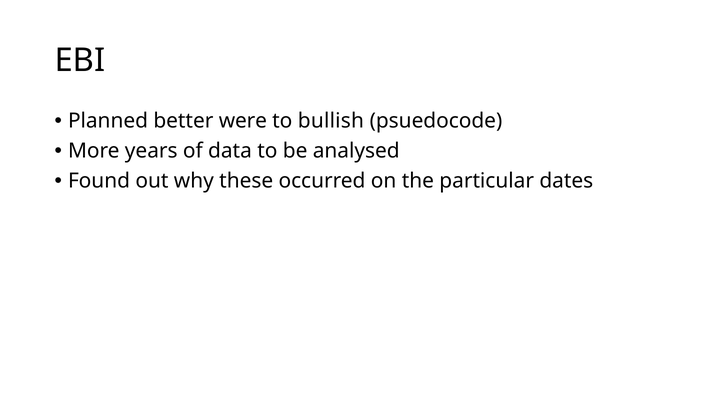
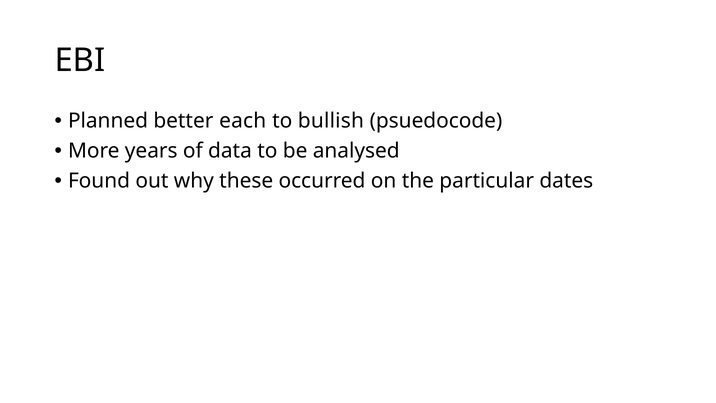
were: were -> each (243, 121)
